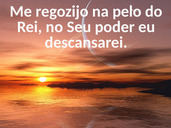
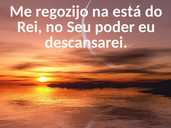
pelo: pelo -> está (127, 11)
